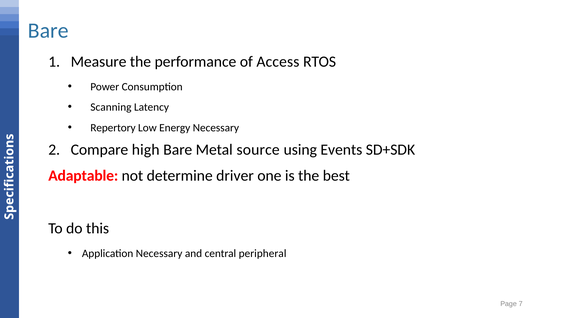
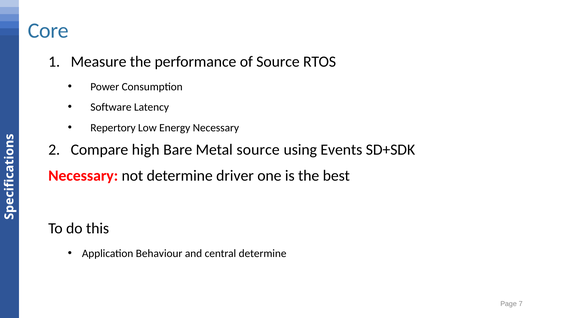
Bare: Bare -> Core (48, 31)
of Access: Access -> Source (278, 62)
Scanning: Scanning -> Software (111, 107)
Adaptable: Adaptable -> Necessary (83, 176)
Application Necessary: Necessary -> Behaviour (159, 254)
central peripheral: peripheral -> determine (263, 254)
